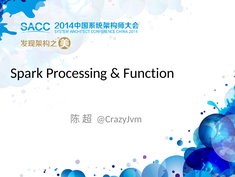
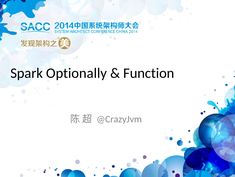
Processing: Processing -> Optionally (76, 73)
